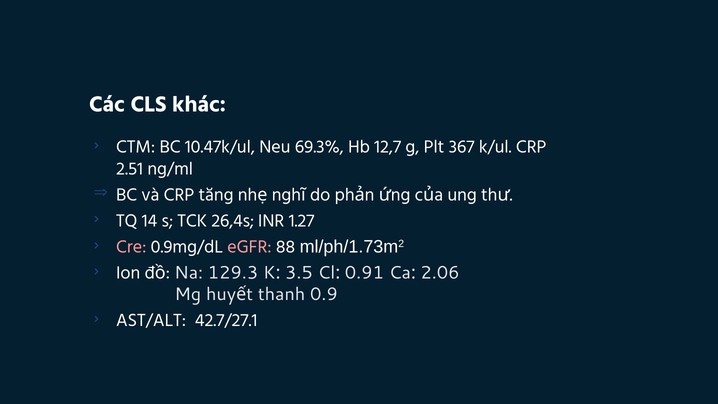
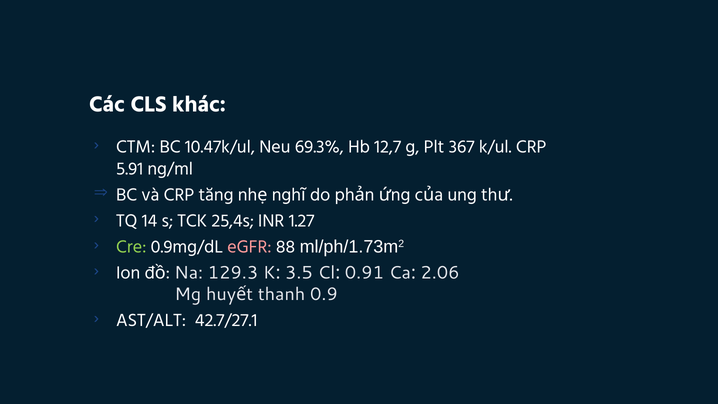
2.51: 2.51 -> 5.91 (130, 169)
26,4s: 26,4s -> 25,4s (233, 221)
Cre colour: pink -> light green (131, 247)
